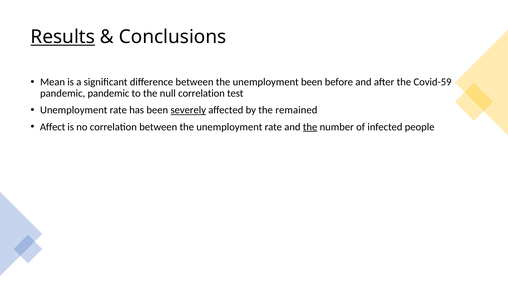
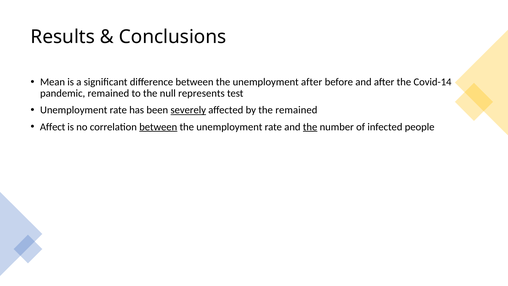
Results underline: present -> none (63, 37)
unemployment been: been -> after (312, 82)
Covid-59: Covid-59 -> Covid-14 (433, 82)
pandemic pandemic: pandemic -> remained (108, 93)
null correlation: correlation -> represents (201, 93)
between underline: none -> present (158, 127)
